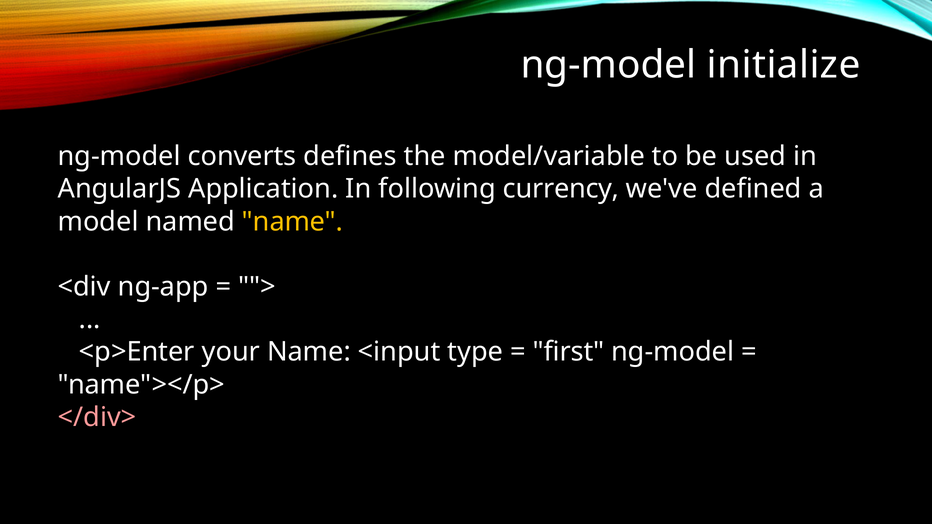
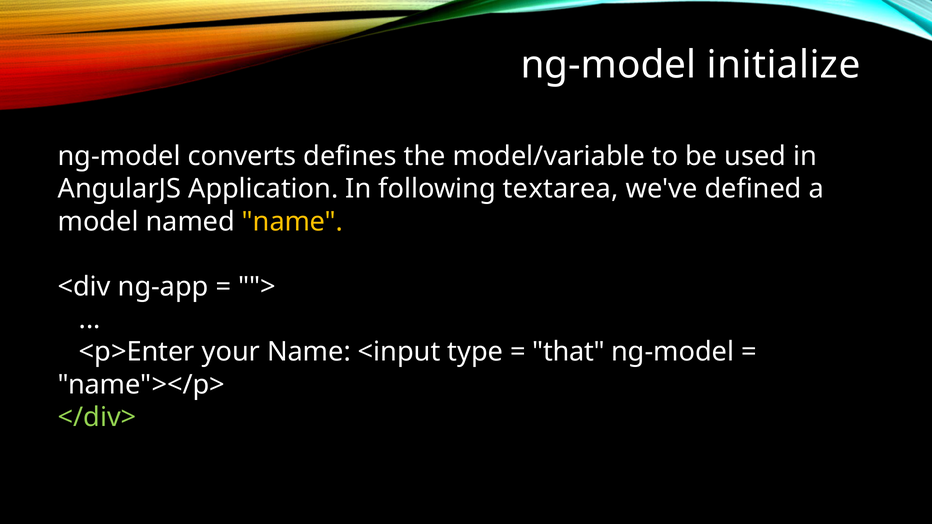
currency: currency -> textarea (561, 189)
first: first -> that (569, 352)
</div> colour: pink -> light green (97, 417)
